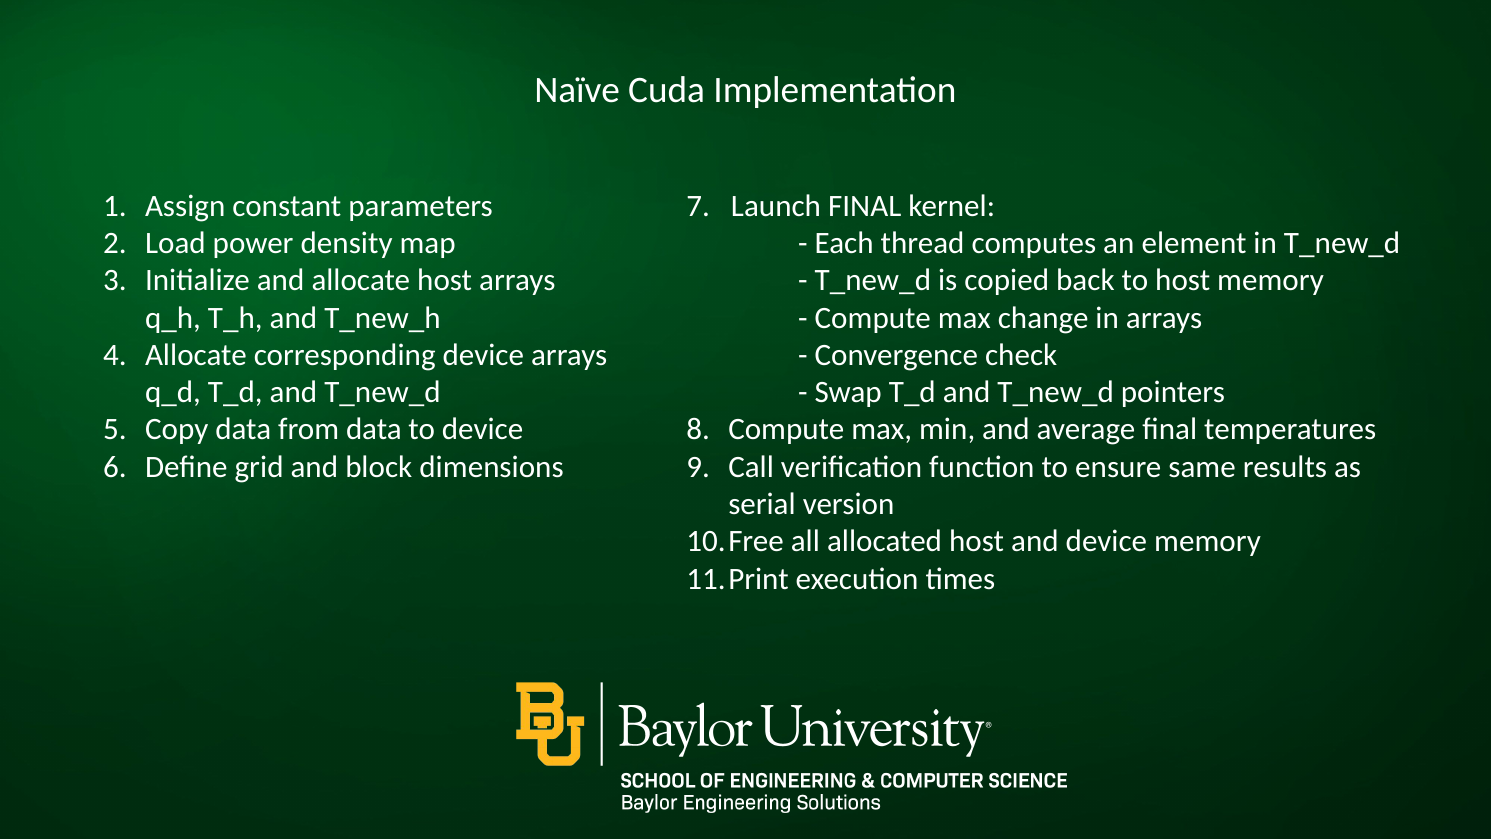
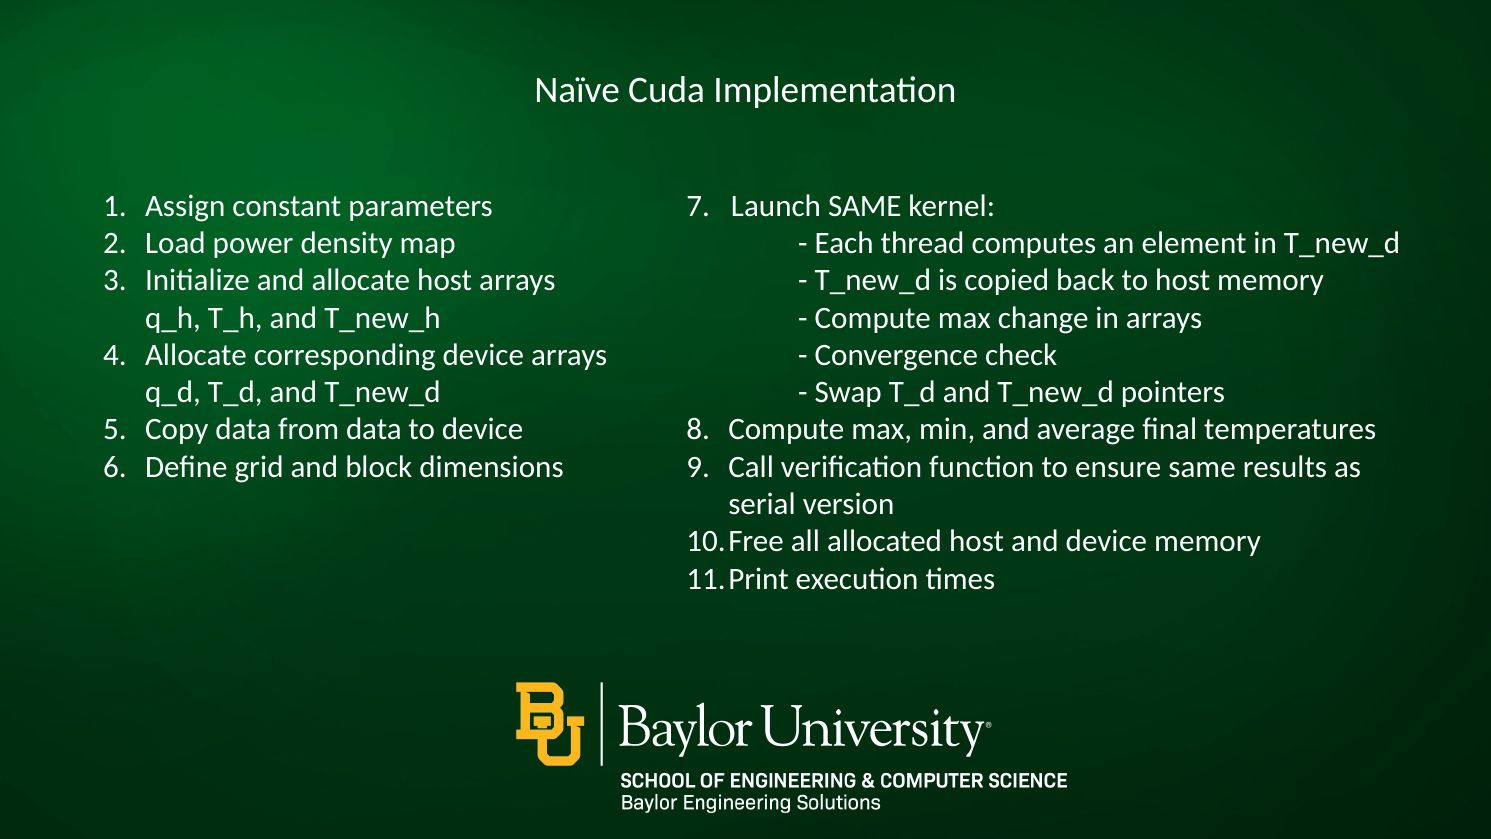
Launch FINAL: FINAL -> SAME (865, 206)
